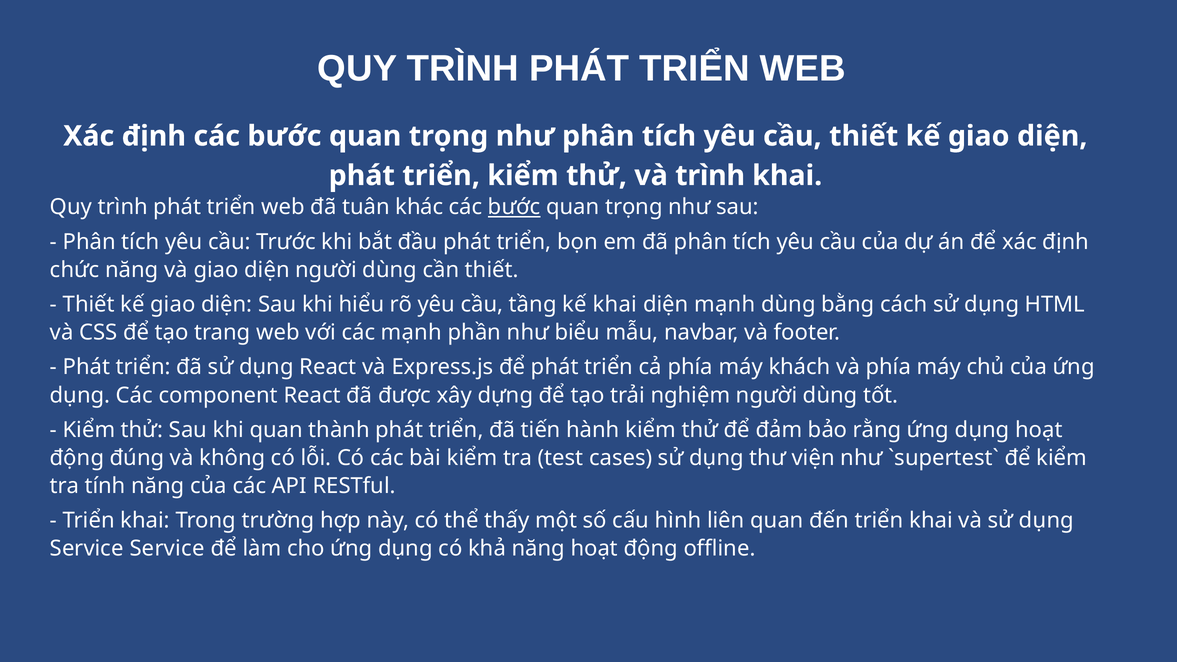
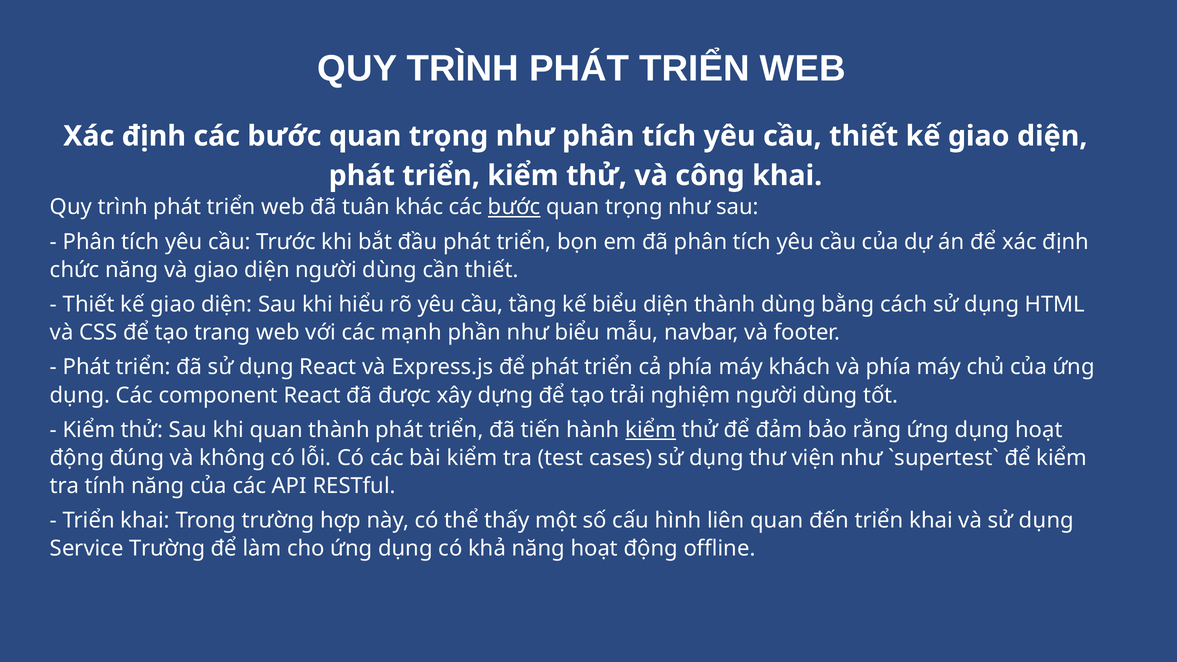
và trình: trình -> công (710, 176)
kế khai: khai -> biểu (615, 304)
diện mạnh: mạnh -> thành (725, 304)
kiểm underline: none -> present (651, 430)
Service Service: Service -> Trường (167, 549)
